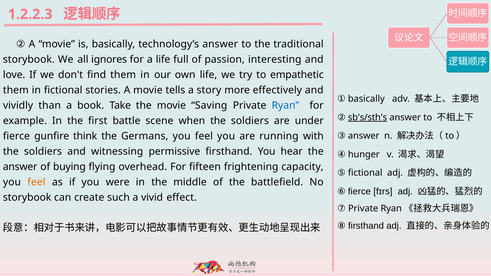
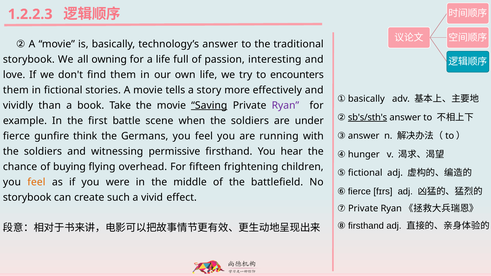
ignores: ignores -> owning (109, 59)
empathetic: empathetic -> encounters (297, 75)
Saving underline: none -> present (209, 105)
Ryan colour: blue -> purple (285, 105)
answer: answer -> chance (20, 167)
capacity: capacity -> children (302, 167)
